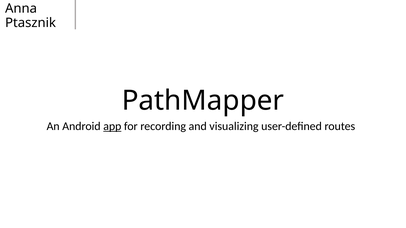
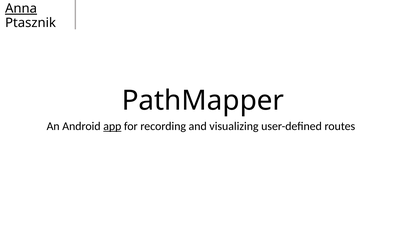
Anna underline: none -> present (21, 9)
